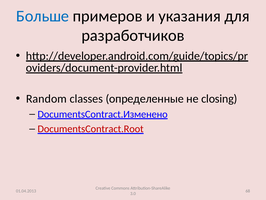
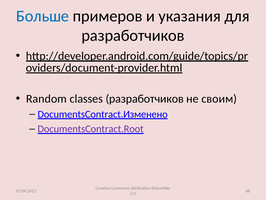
classes определенные: определенные -> разработчиков (145, 99)
closing: closing -> своим (219, 99)
DocumentsContract.Root colour: red -> purple (91, 129)
